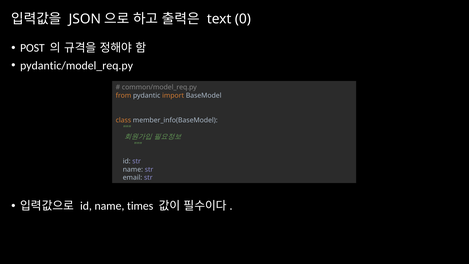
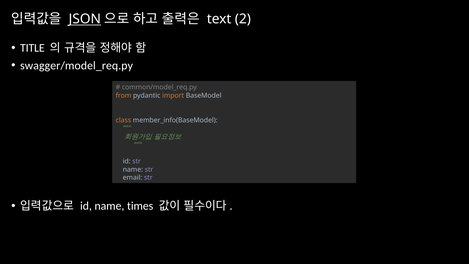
JSON underline: none -> present (85, 19)
0: 0 -> 2 (243, 19)
POST: POST -> TITLE (32, 48)
pydantic/model_req.py: pydantic/model_req.py -> swagger/model_req.py (77, 65)
